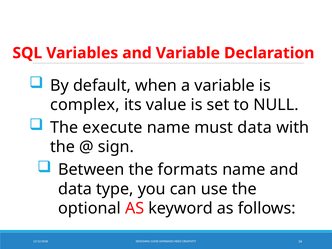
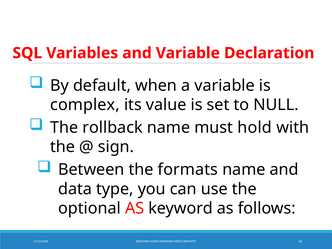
execute: execute -> rollback (113, 128)
must data: data -> hold (255, 128)
